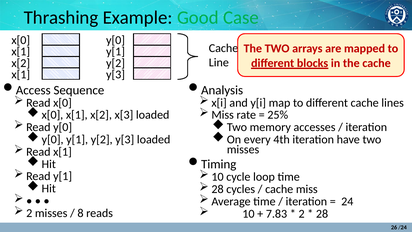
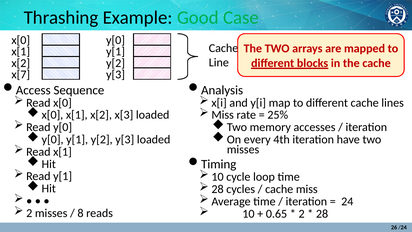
x[1: x[1 -> x[7 (21, 74)
7.83: 7.83 -> 0.65 (277, 214)
